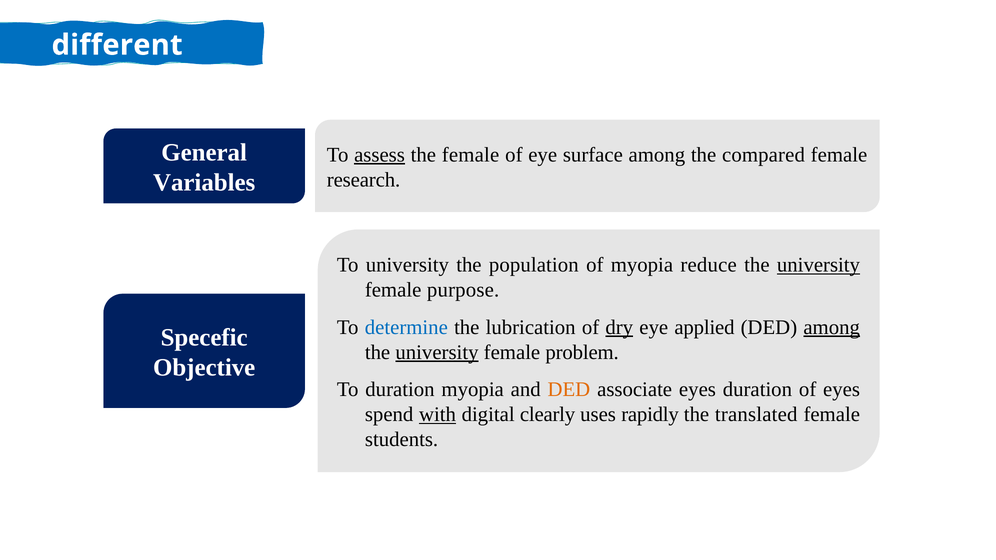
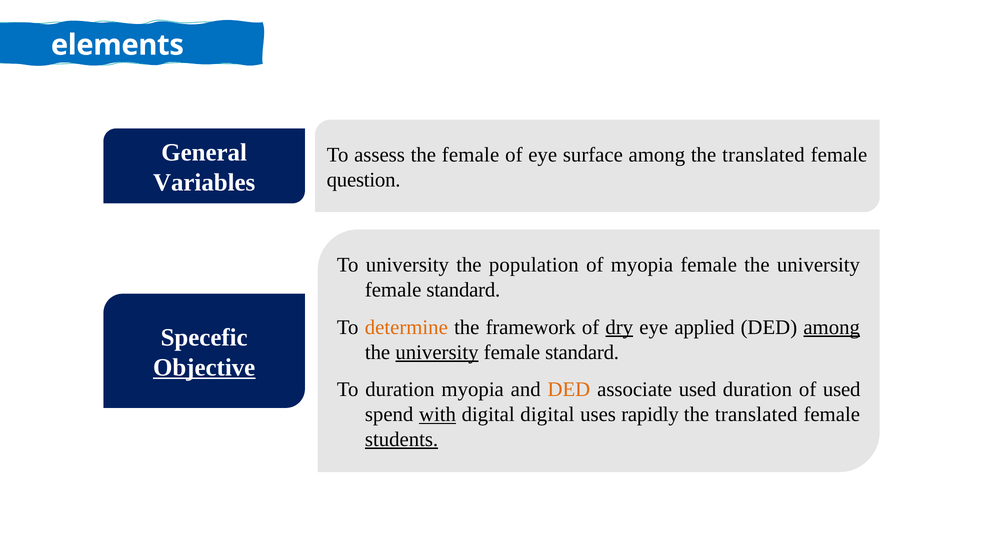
different: different -> elements (117, 45)
assess underline: present -> none (380, 155)
among the compared: compared -> translated (763, 155)
research: research -> question (364, 180)
myopia reduce: reduce -> female (709, 265)
university underline: present -> none (818, 265)
purpose: purpose -> standard (463, 290)
determine colour: blue -> orange (406, 327)
lubrication: lubrication -> framework (531, 327)
problem: problem -> standard (582, 352)
Objective underline: none -> present (204, 368)
associate eyes: eyes -> used (698, 390)
of eyes: eyes -> used (842, 390)
digital clearly: clearly -> digital (547, 415)
students underline: none -> present (402, 440)
